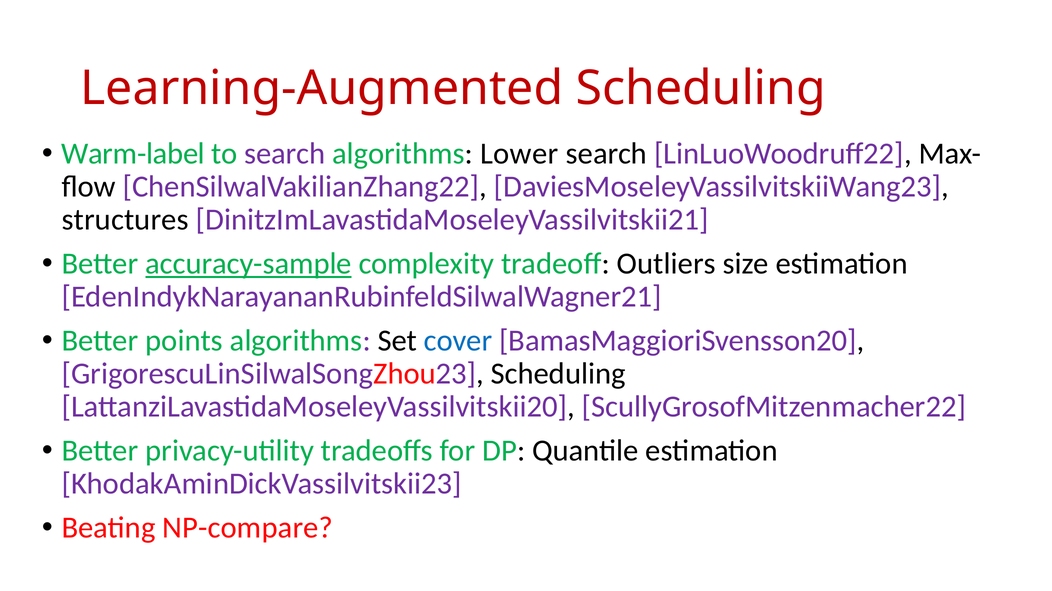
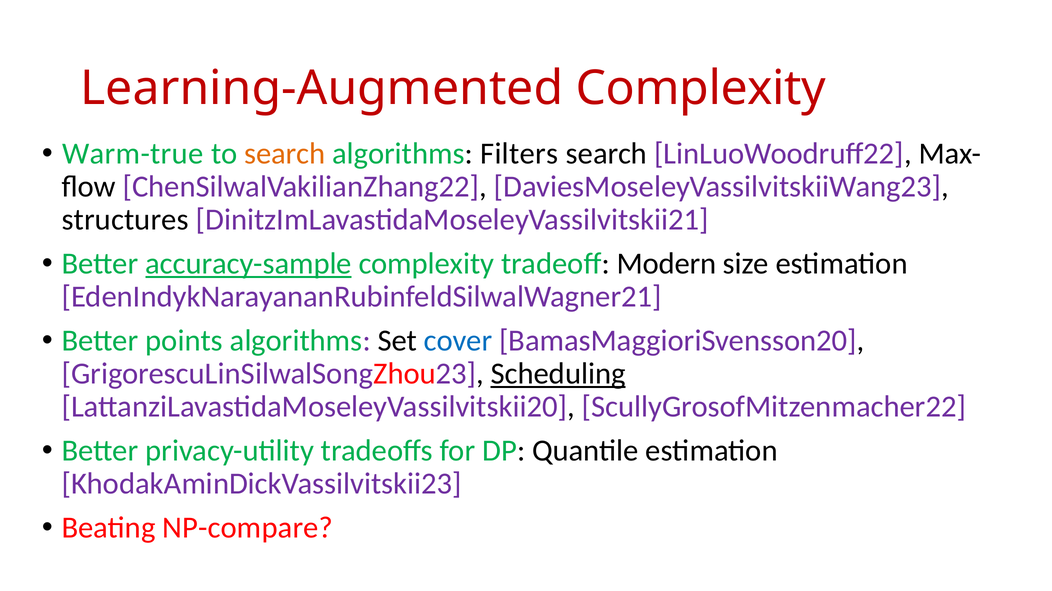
Learning-Augmented Scheduling: Scheduling -> Complexity (701, 88)
Warm-label: Warm-label -> Warm-true (133, 154)
search colour: purple -> orange (285, 154)
Lower: Lower -> Filters (519, 154)
Outliers: Outliers -> Modern (666, 264)
Scheduling underline: none -> present (558, 374)
